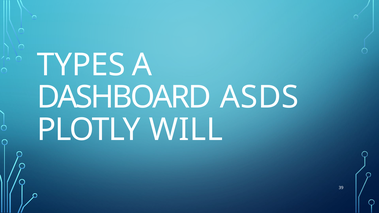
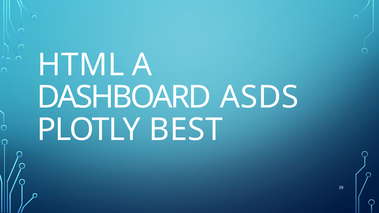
TYPES: TYPES -> HTML (81, 65)
WILL: WILL -> BEST (186, 130)
